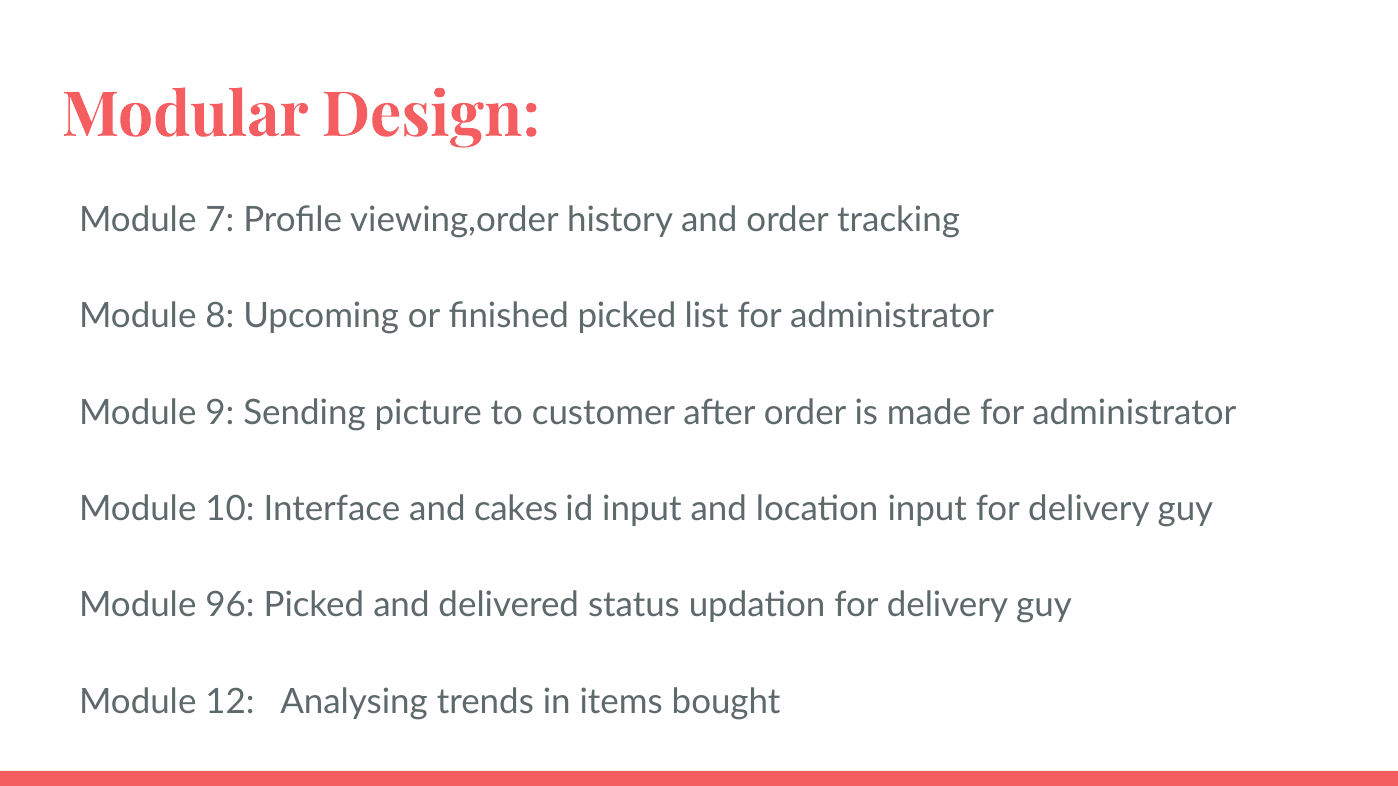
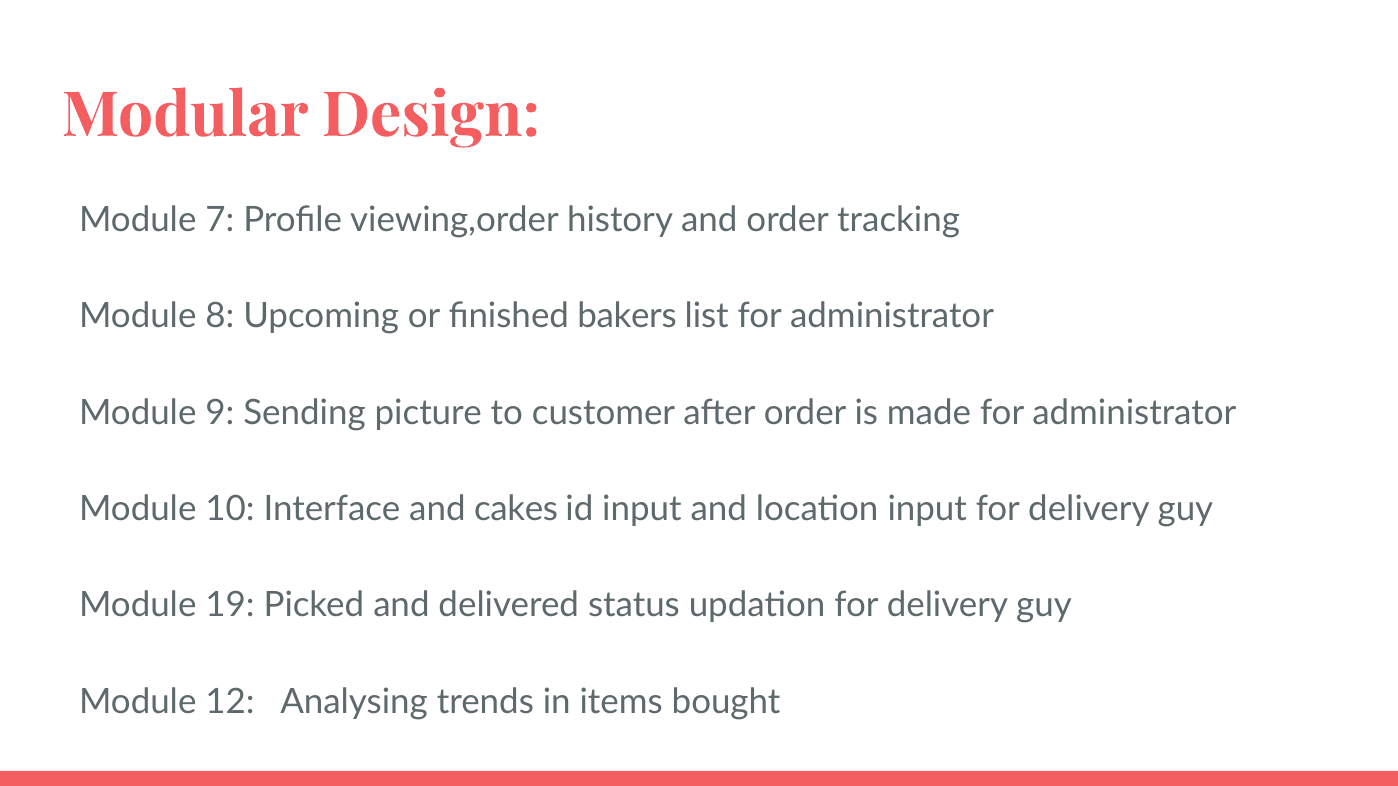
finished picked: picked -> bakers (627, 316)
96: 96 -> 19 (230, 606)
